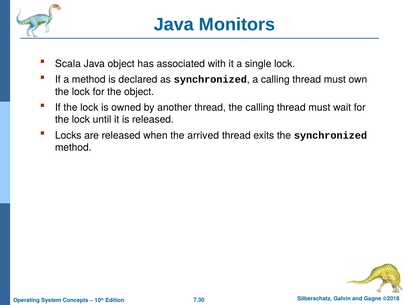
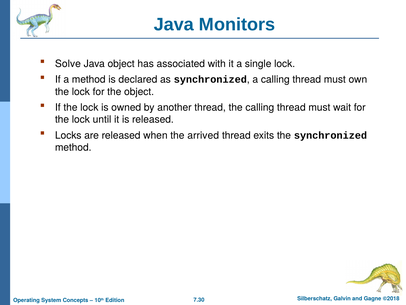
Scala: Scala -> Solve (68, 64)
